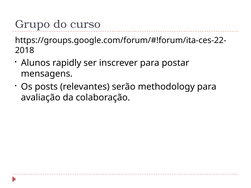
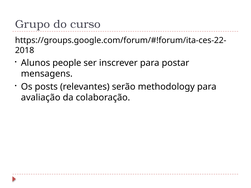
rapidly: rapidly -> people (67, 63)
